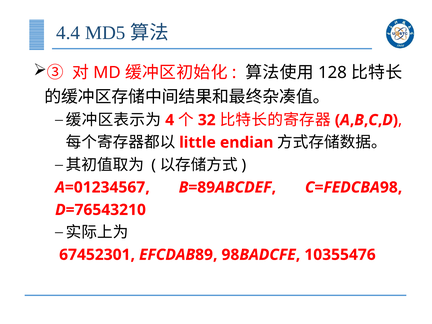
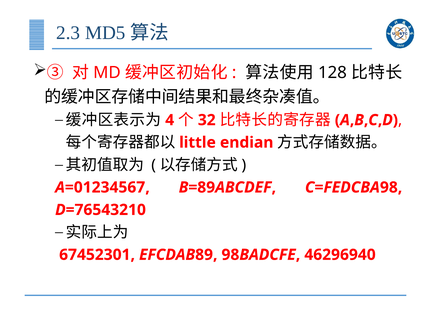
4.4: 4.4 -> 2.3 (68, 33)
10355476: 10355476 -> 46296940 (340, 255)
